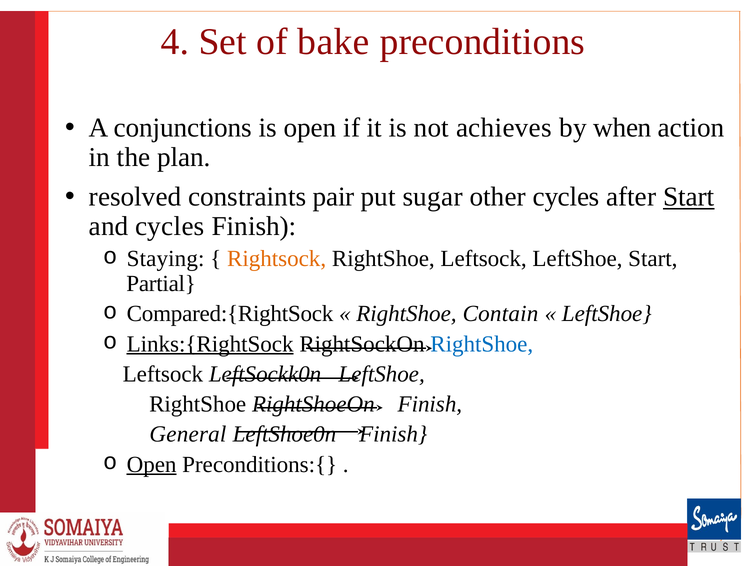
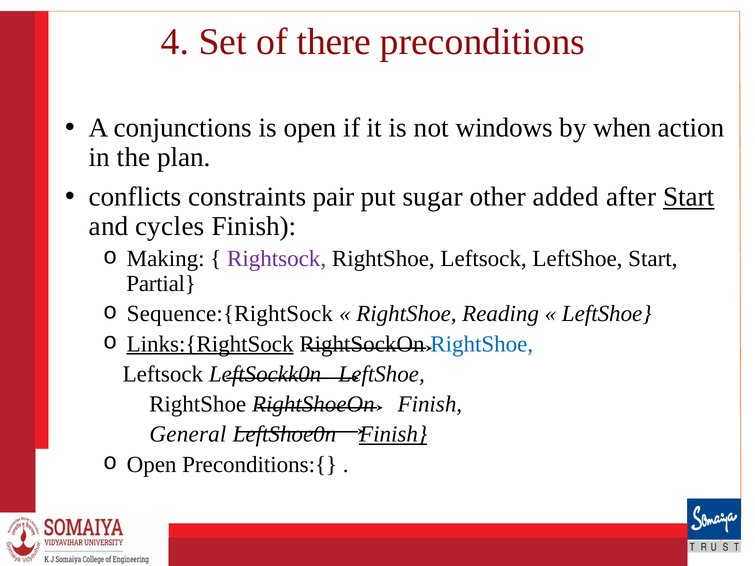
bake: bake -> there (334, 42)
achieves: achieves -> windows (504, 128)
resolved: resolved -> conflicts (135, 197)
other cycles: cycles -> added (566, 197)
Staying: Staying -> Making (166, 259)
Rightsock colour: orange -> purple (277, 259)
Compared:{RightSock: Compared:{RightSock -> Sequence:{RightSock (230, 314)
Contain: Contain -> Reading (501, 314)
Finish underline: none -> present (393, 435)
Open underline: present -> none (152, 465)
